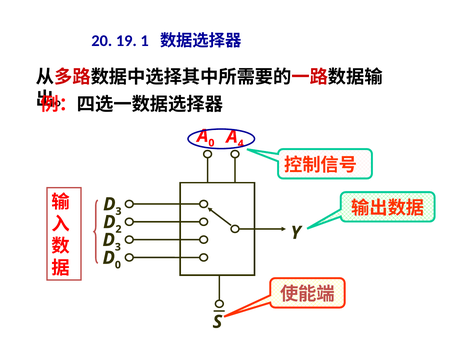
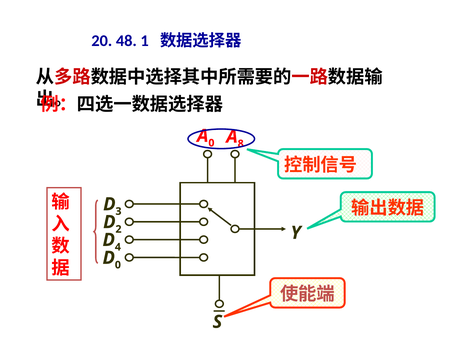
19: 19 -> 48 (126, 41)
4: 4 -> 8 (241, 144)
3: 3 -> 4 (118, 247)
